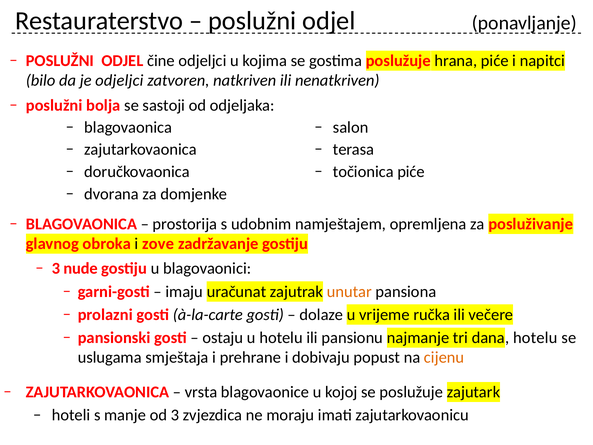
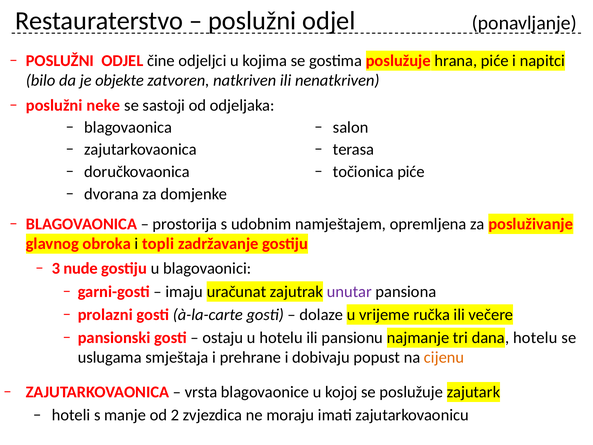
je odjeljci: odjeljci -> objekte (119, 80)
bolja: bolja -> neke (103, 105)
zove: zove -> topli (158, 244)
unutar colour: orange -> purple (349, 291)
od 3: 3 -> 2 (175, 415)
